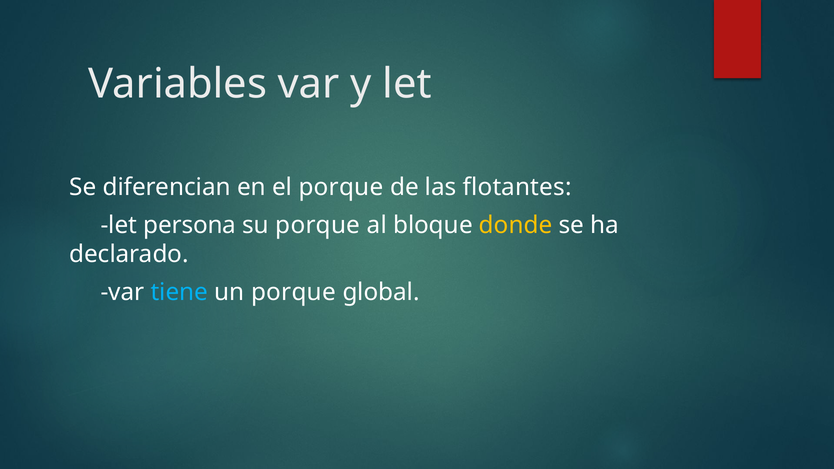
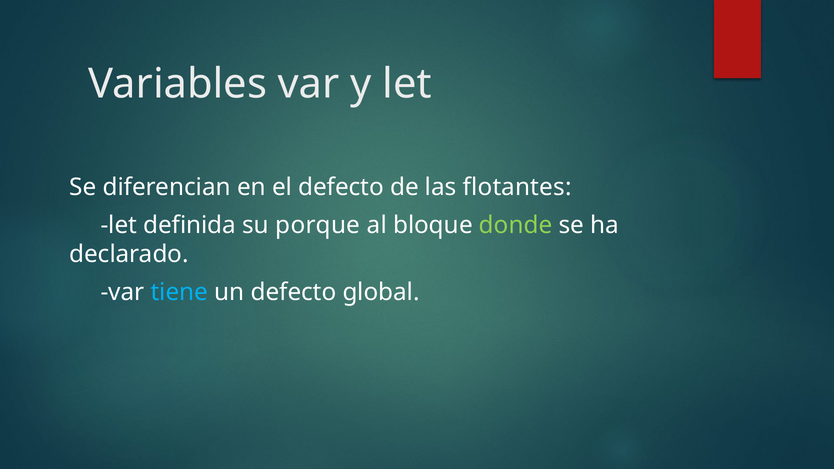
el porque: porque -> defecto (341, 187)
persona: persona -> definida (190, 225)
donde colour: yellow -> light green (516, 225)
un porque: porque -> defecto (294, 292)
